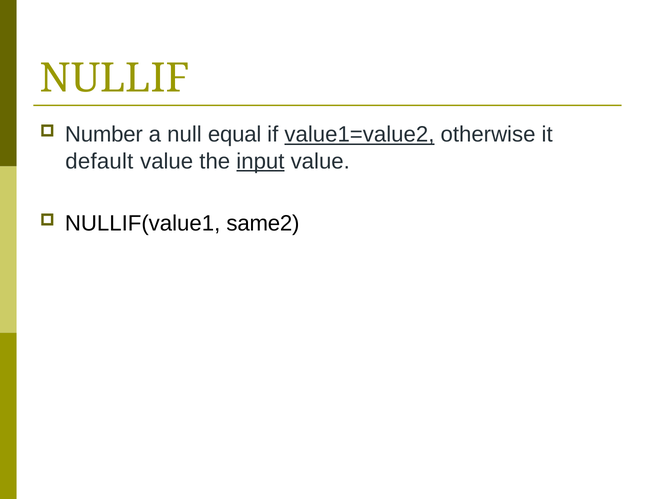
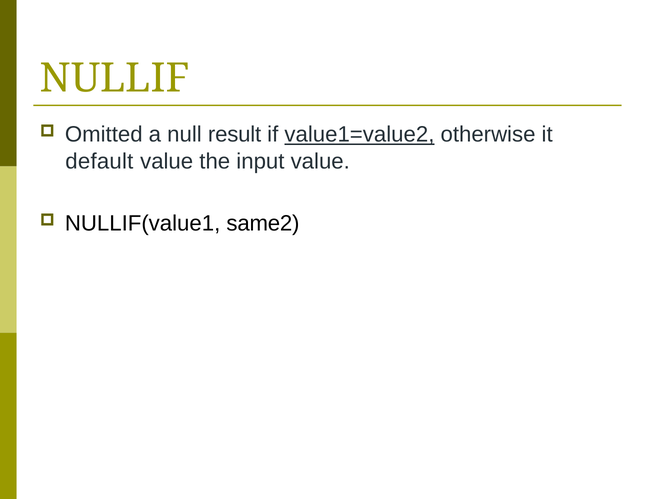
Number: Number -> Omitted (104, 135)
equal: equal -> result (235, 135)
input underline: present -> none (260, 161)
